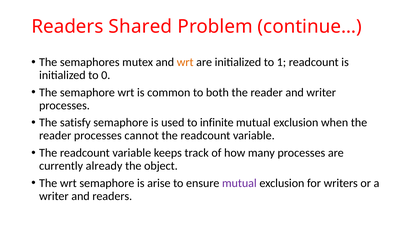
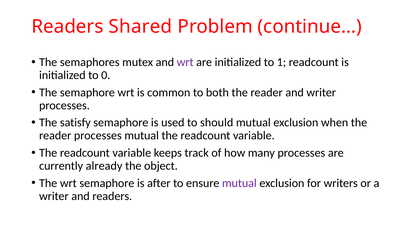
wrt colour: orange -> purple (185, 62)
infinite: infinite -> should (217, 123)
processes cannot: cannot -> mutual (142, 135)
arise: arise -> after (159, 183)
